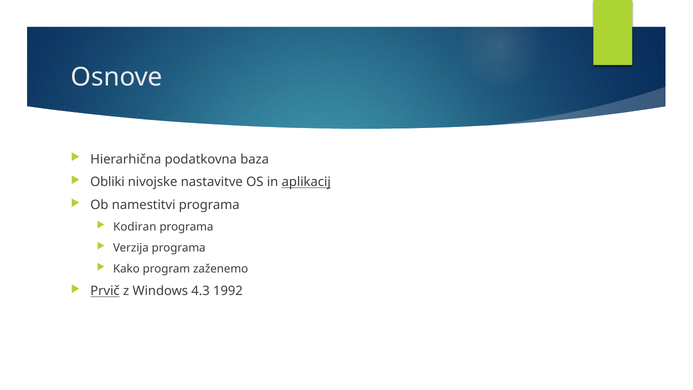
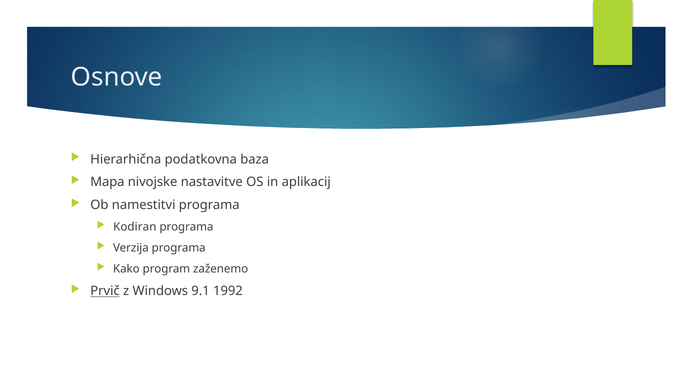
Obliki: Obliki -> Mapa (107, 182)
aplikacij underline: present -> none (306, 182)
4.3: 4.3 -> 9.1 (201, 291)
